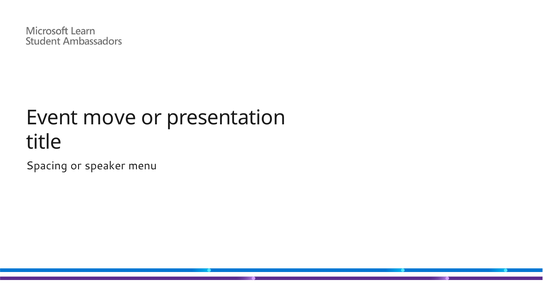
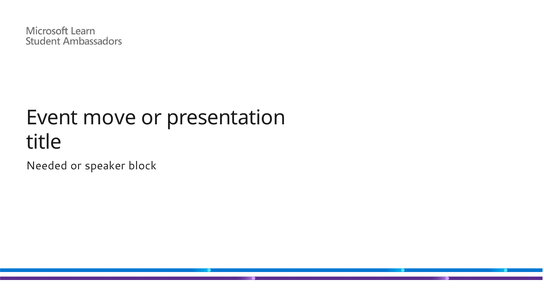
Spacing: Spacing -> Needed (47, 166)
menu: menu -> block (143, 166)
